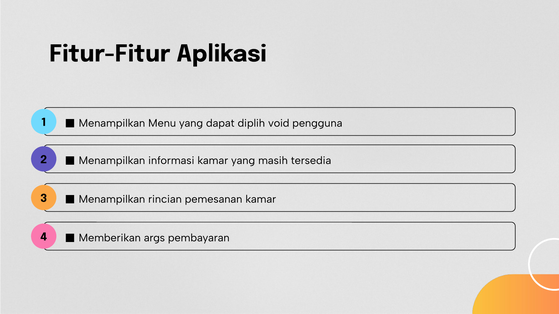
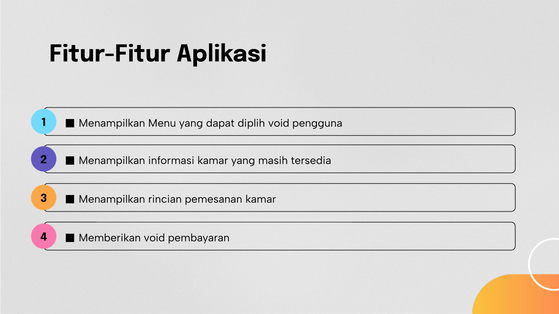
Memberikan args: args -> void (154, 238)
